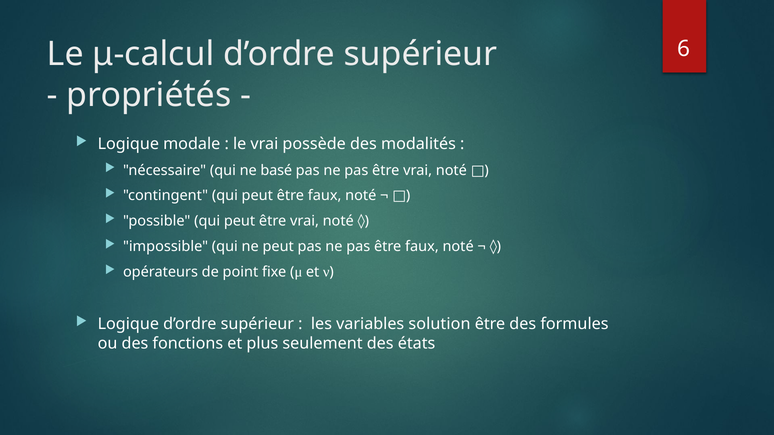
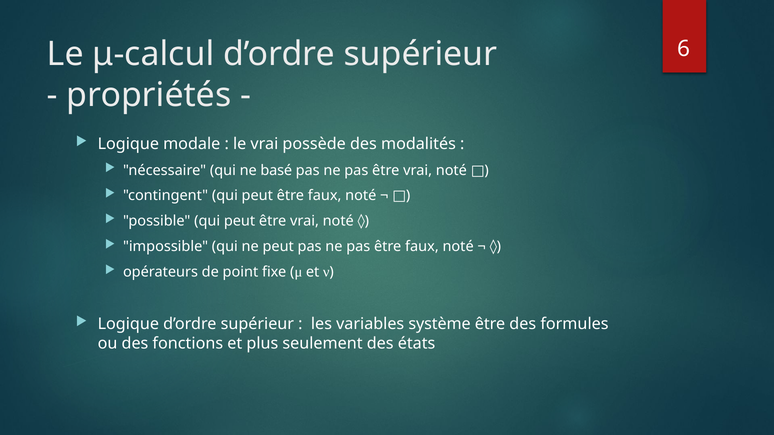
solution: solution -> système (440, 324)
